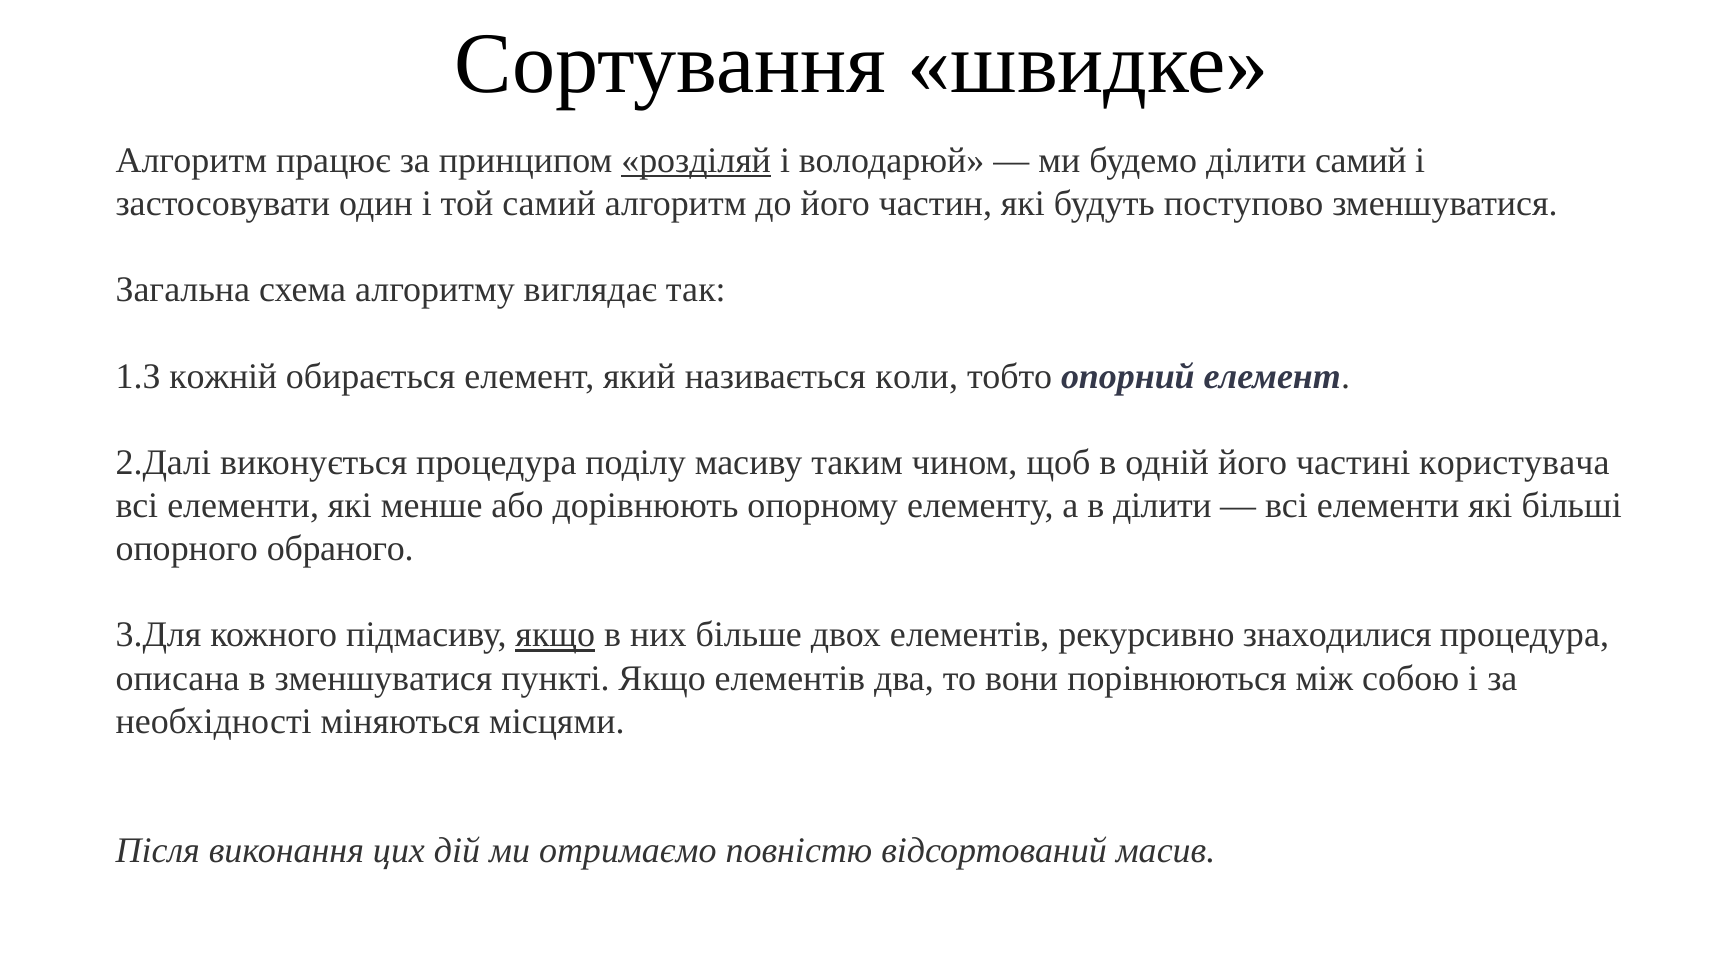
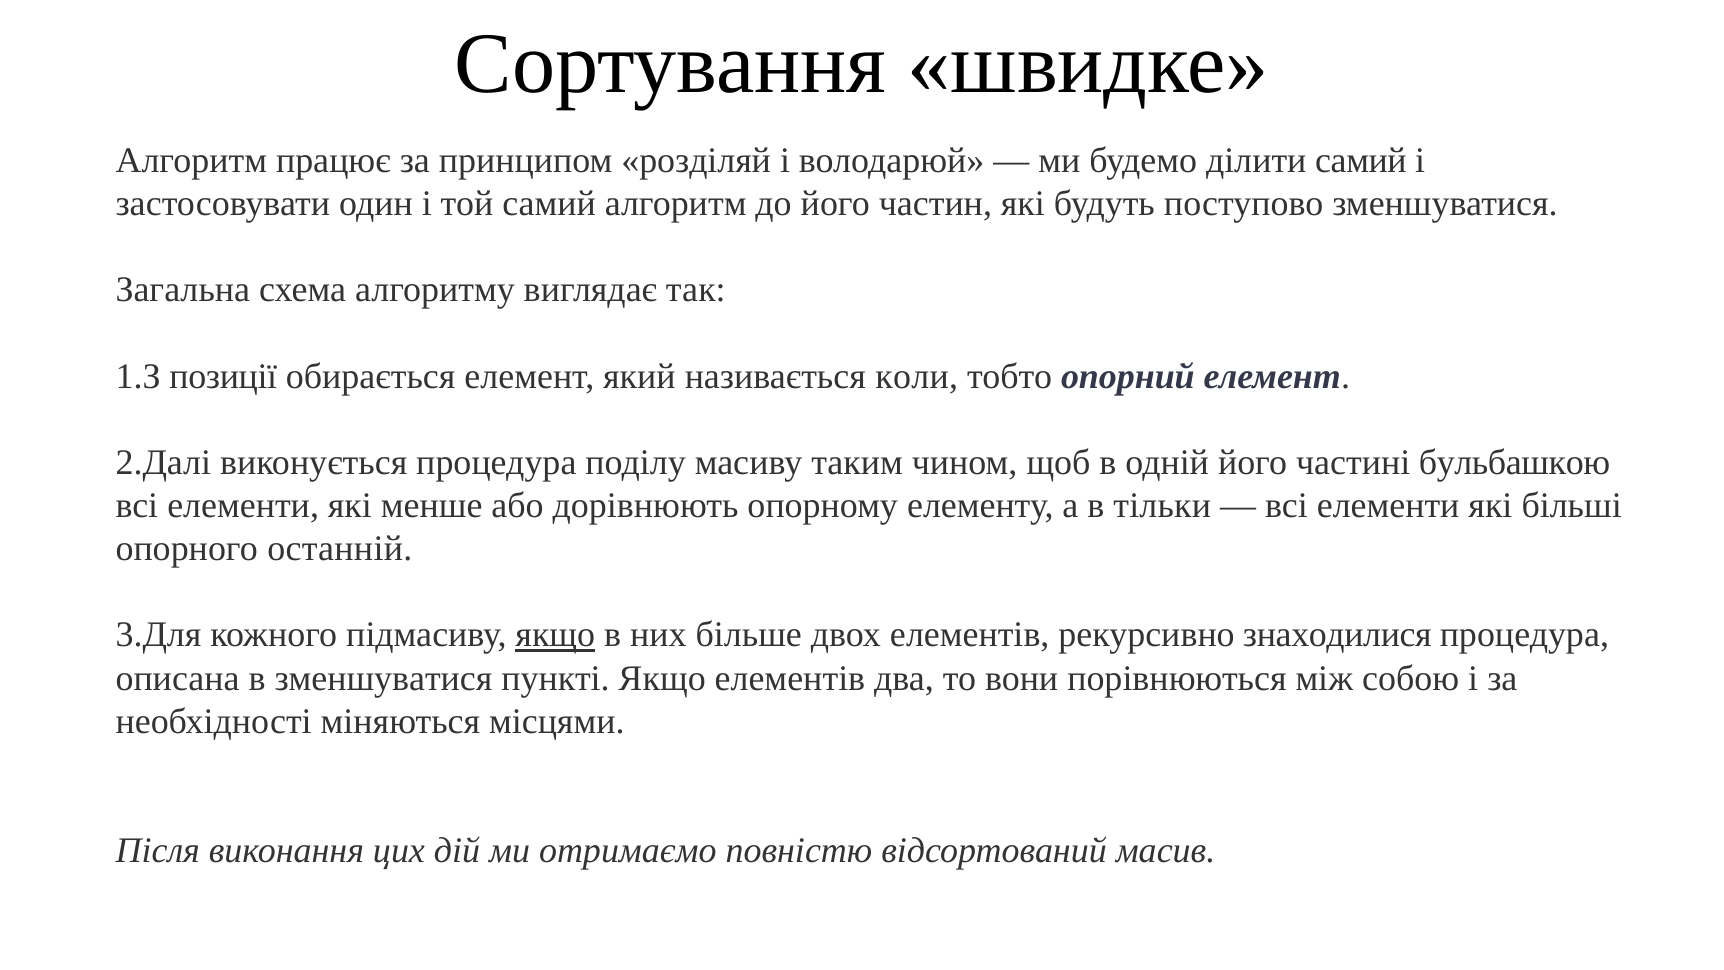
розділяй underline: present -> none (696, 161)
кожній: кожній -> позиції (223, 376)
користувача: користувача -> бульбашкою (1515, 462)
в ділити: ділити -> тільки (1162, 506)
обраного: обраного -> останній (340, 549)
